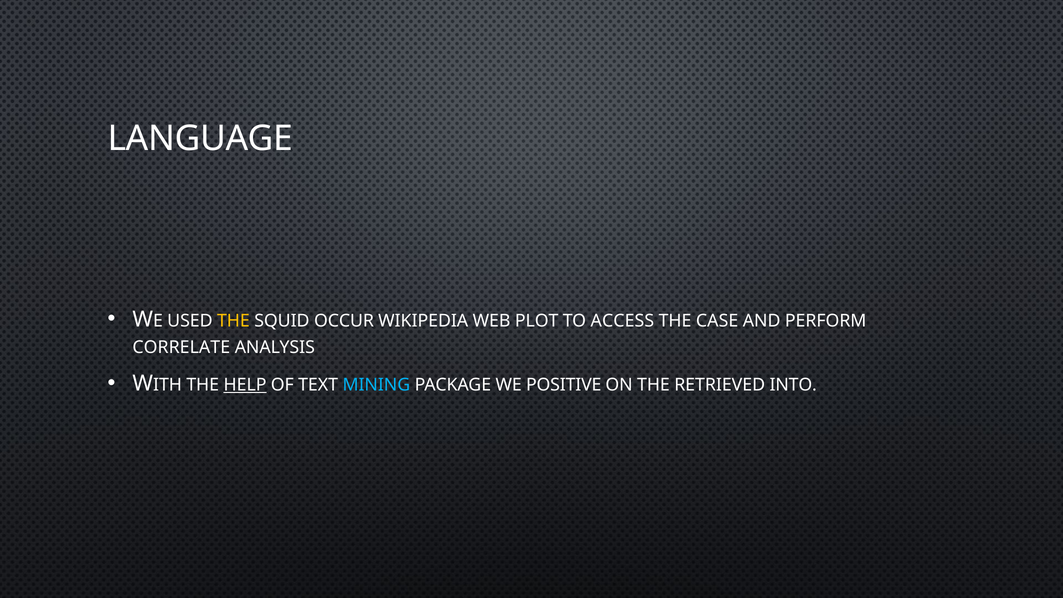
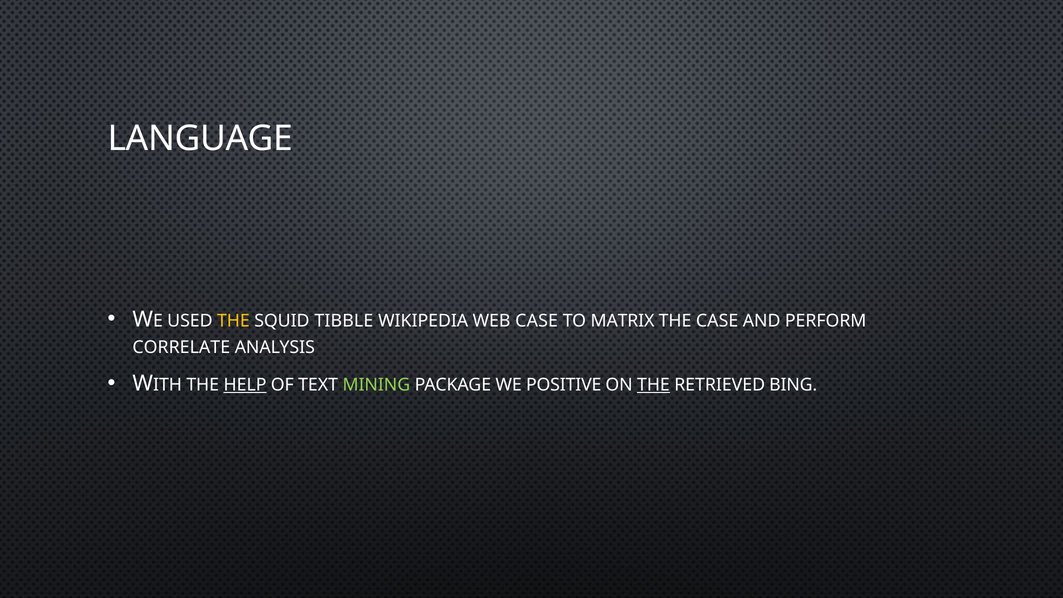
OCCUR: OCCUR -> TIBBLE (344, 321)
WEB PLOT: PLOT -> CASE (537, 321)
ACCESS: ACCESS -> MATRIX (623, 321)
MINING colour: light blue -> light green (376, 385)
THE underline: none -> present (653, 385)
INTO: INTO -> BING (793, 385)
